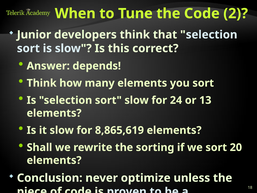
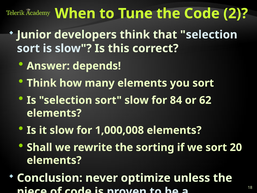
24: 24 -> 84 (176, 100)
13: 13 -> 62 (205, 100)
8,865,619: 8,865,619 -> 1,000,008 (119, 130)
